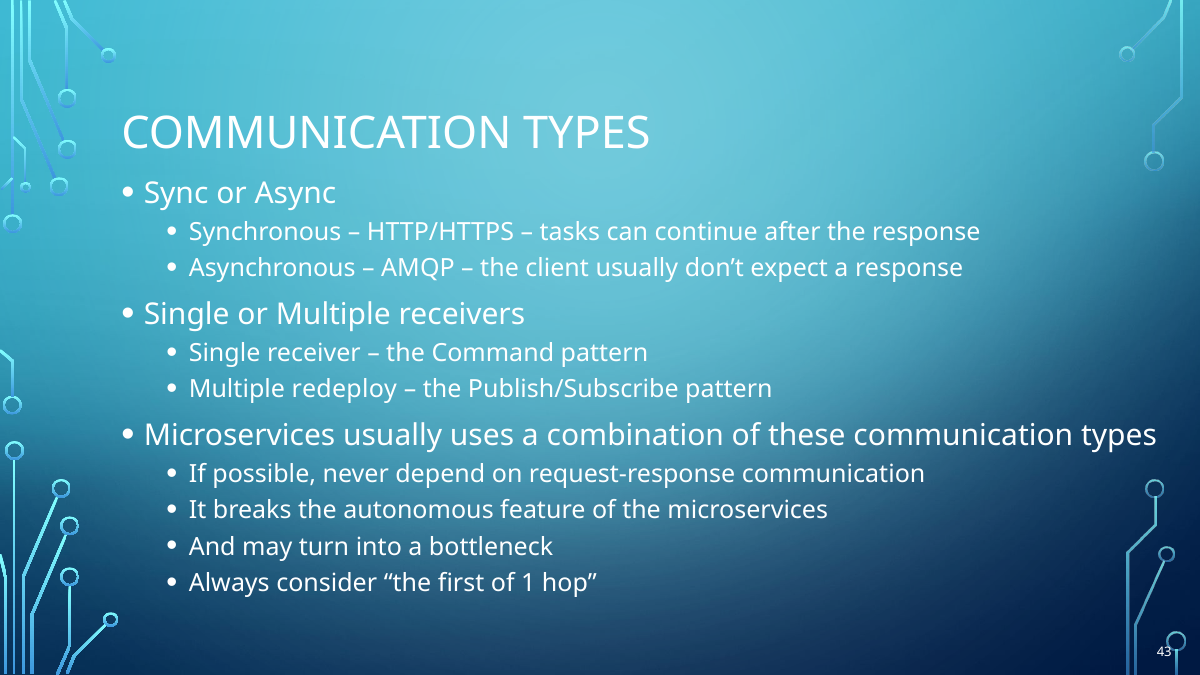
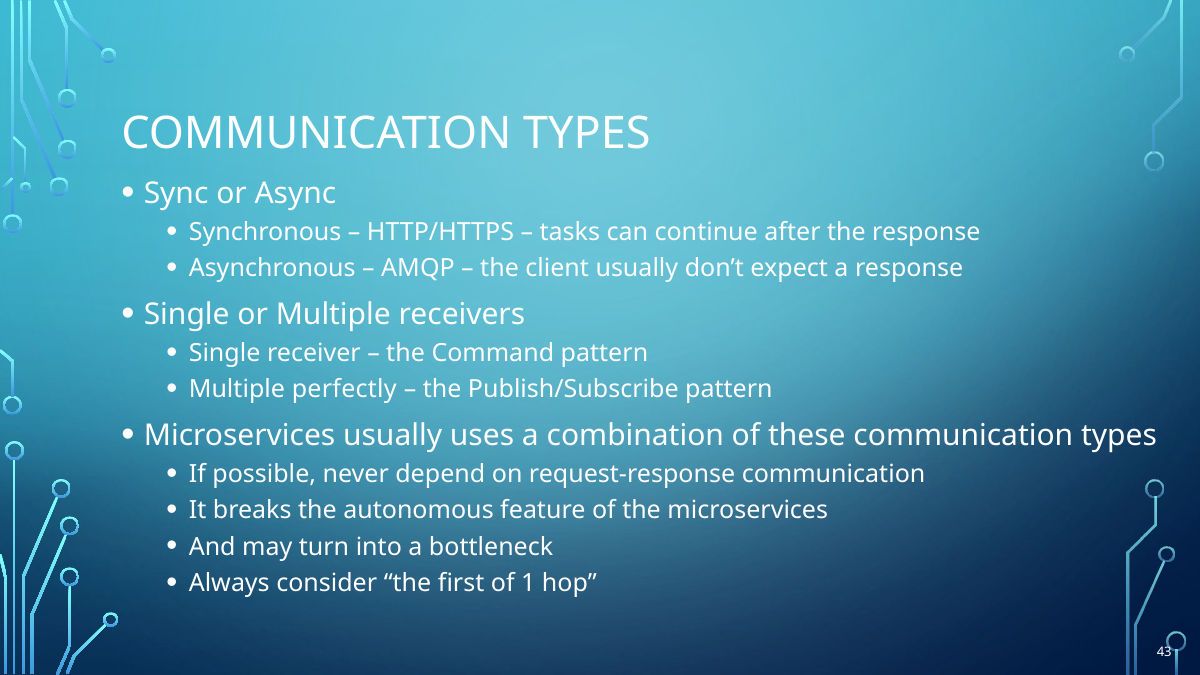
redeploy: redeploy -> perfectly (344, 389)
